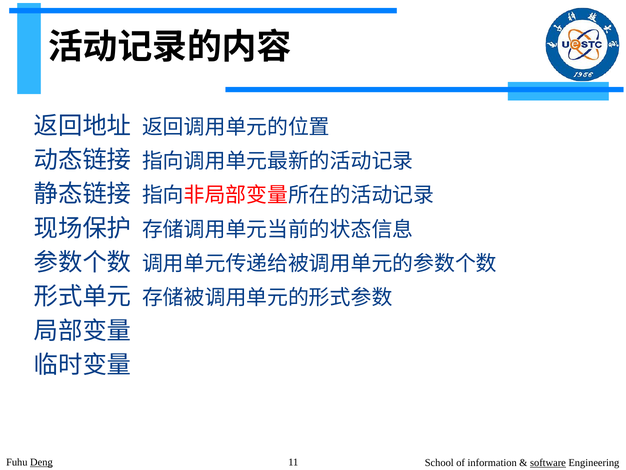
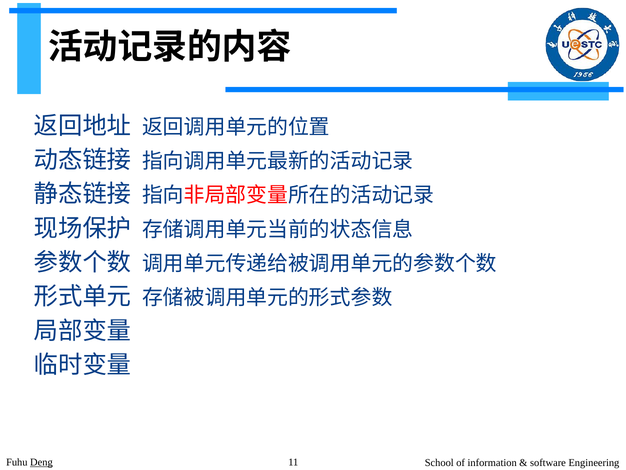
software underline: present -> none (548, 462)
